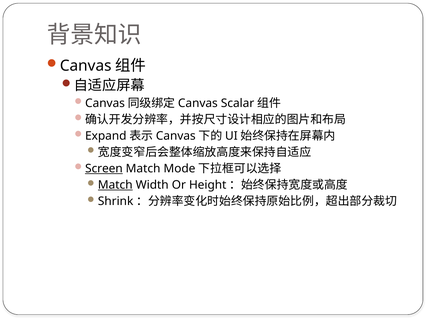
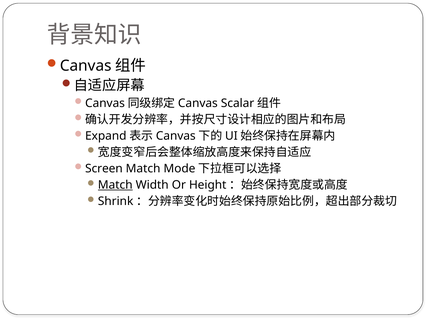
Screen underline: present -> none (104, 169)
